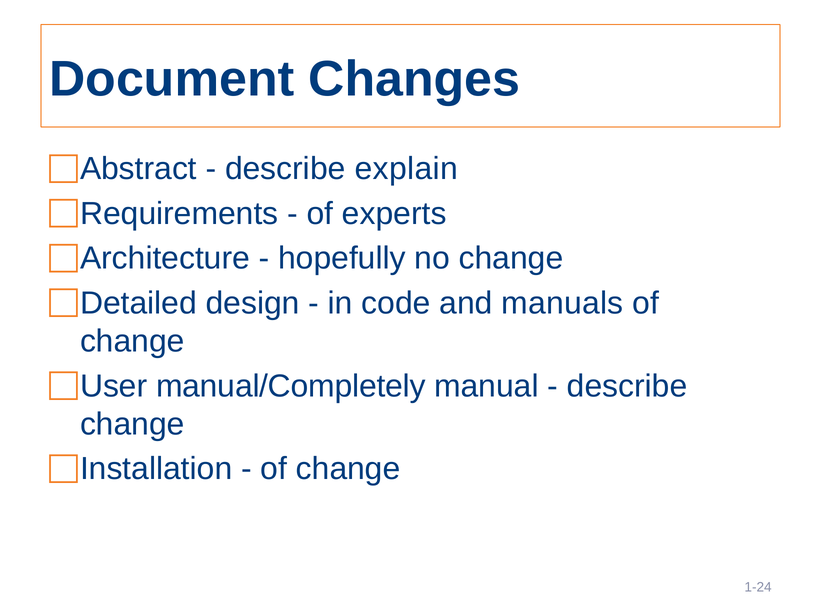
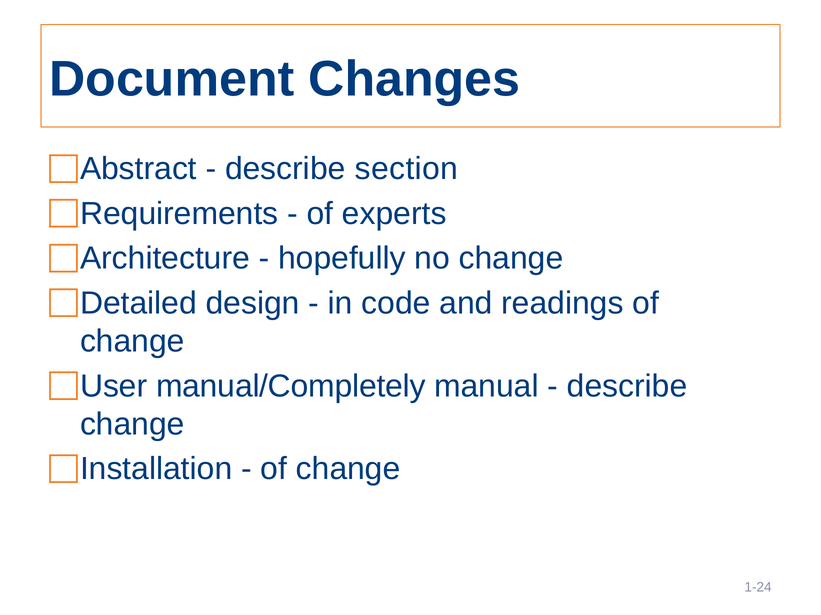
explain: explain -> section (406, 169)
manuals: manuals -> readings (563, 303)
